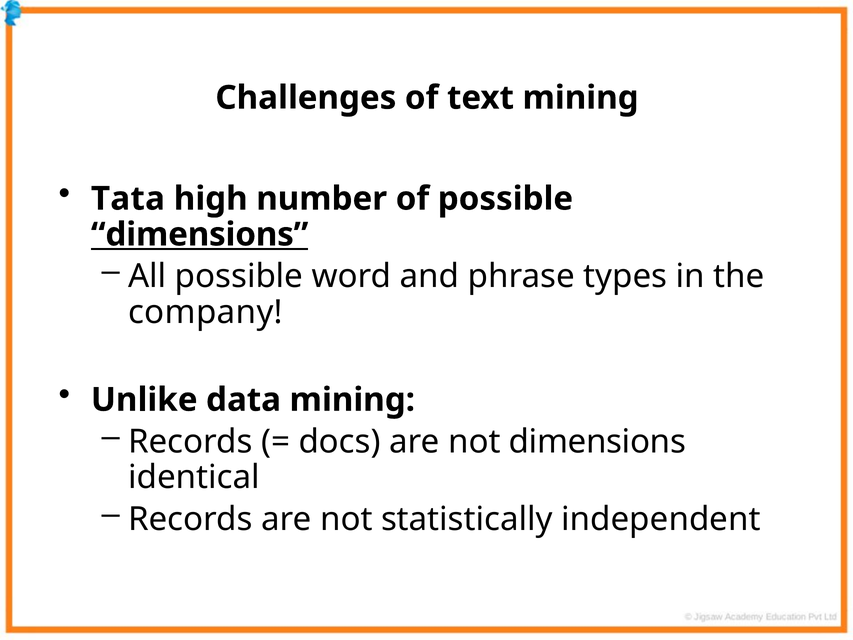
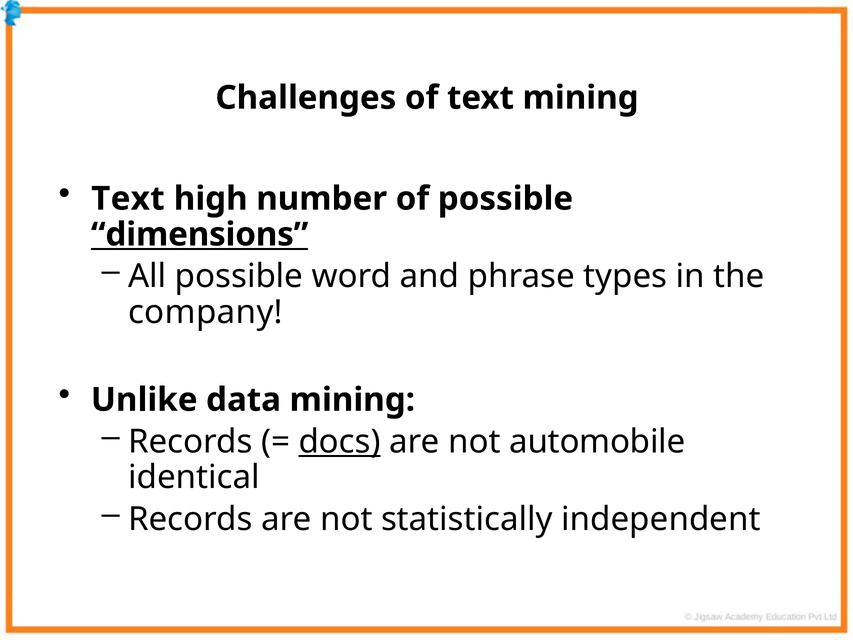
Tata: Tata -> Text (128, 199)
docs underline: none -> present (340, 442)
not dimensions: dimensions -> automobile (597, 442)
